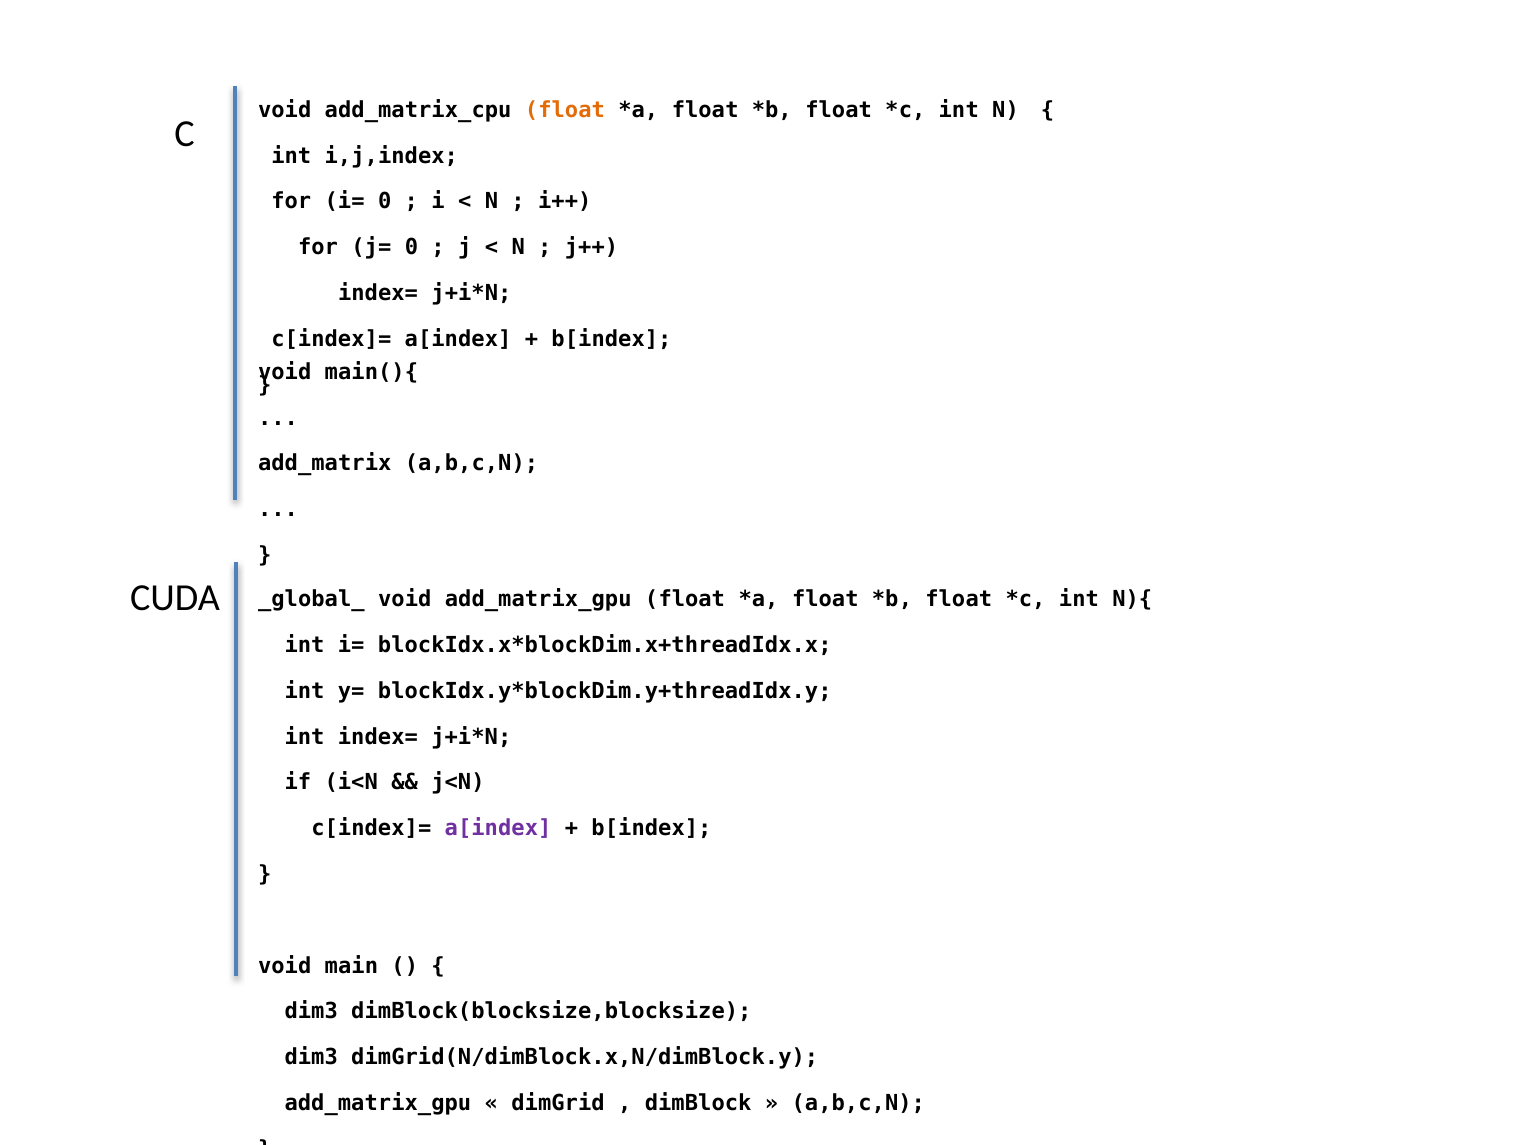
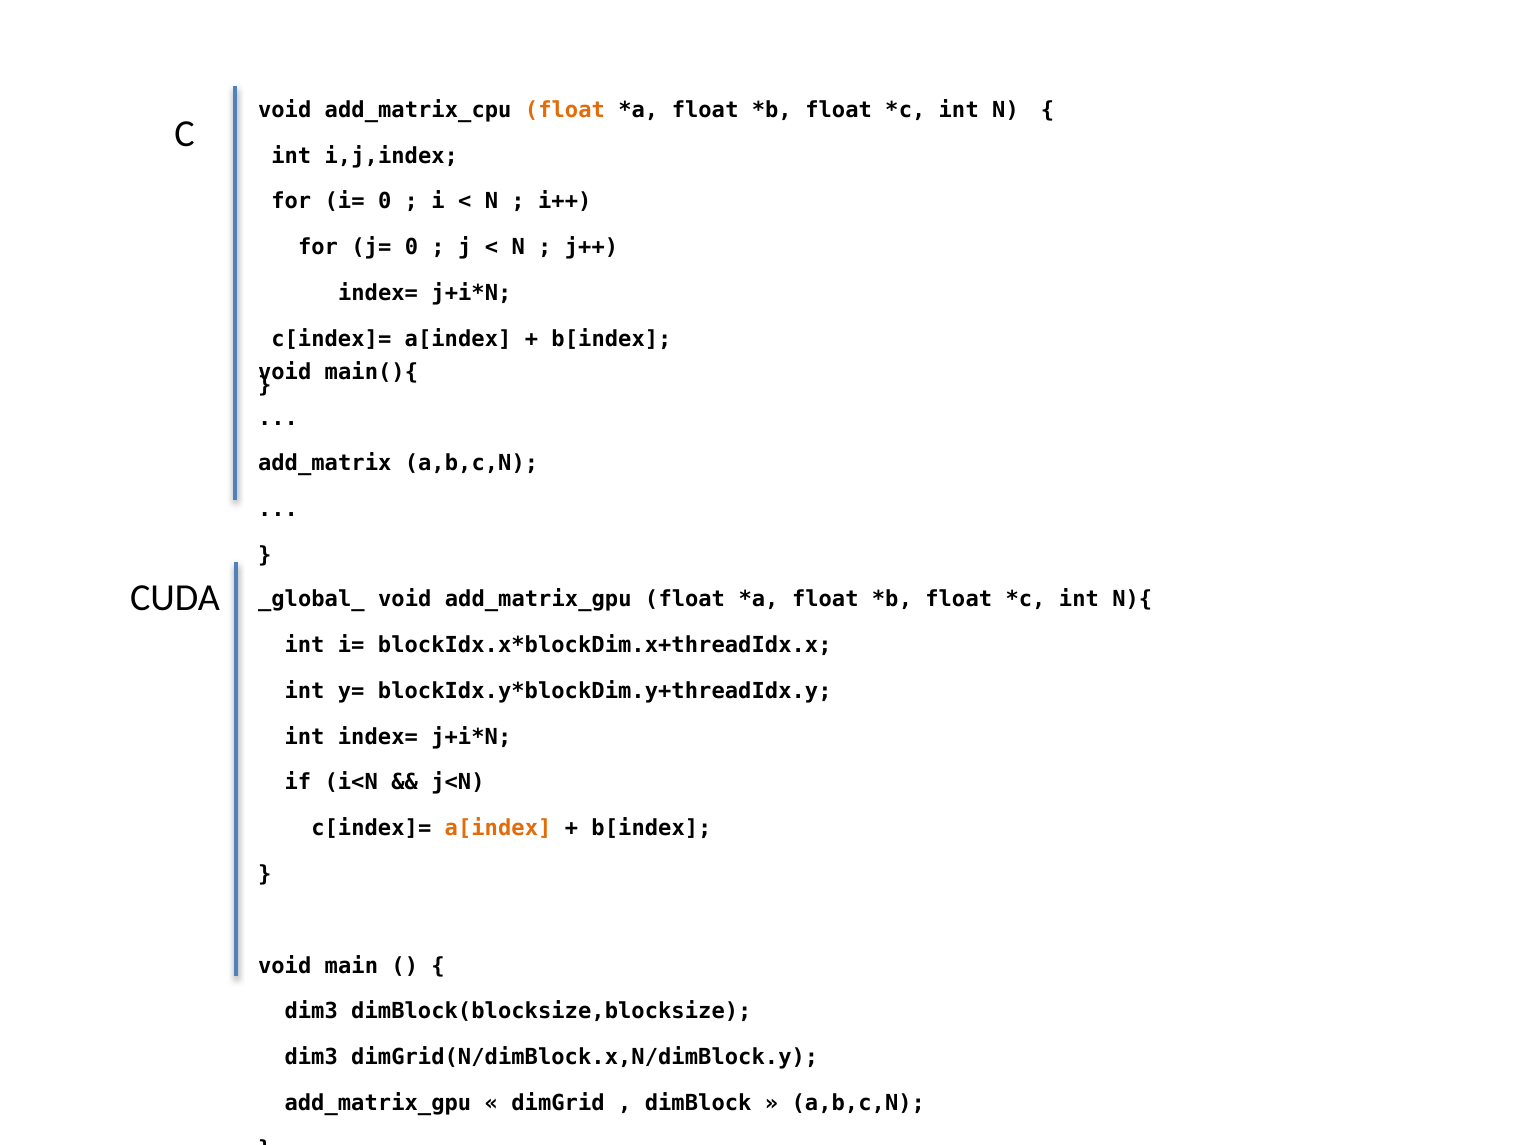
a[index colour: purple -> orange (498, 829)
